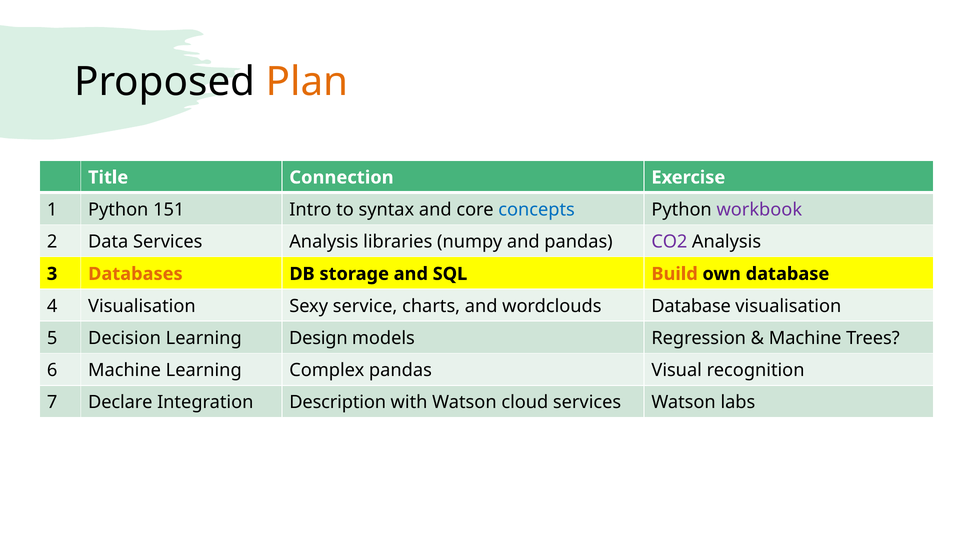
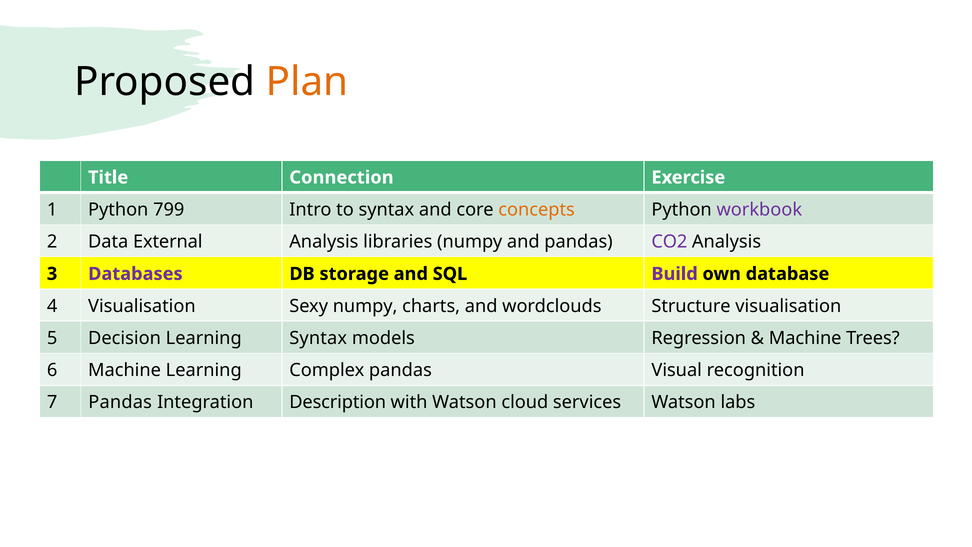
151: 151 -> 799 (169, 210)
concepts colour: blue -> orange (537, 210)
Data Services: Services -> External (168, 242)
Databases colour: orange -> purple (135, 274)
Build colour: orange -> purple (675, 274)
Sexy service: service -> numpy (365, 306)
wordclouds Database: Database -> Structure (691, 306)
Learning Design: Design -> Syntax (318, 338)
7 Declare: Declare -> Pandas (120, 402)
